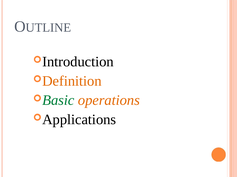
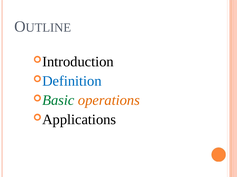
Definition colour: orange -> blue (72, 81)
